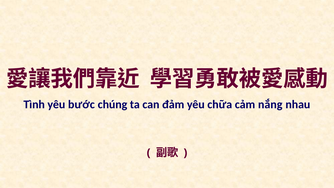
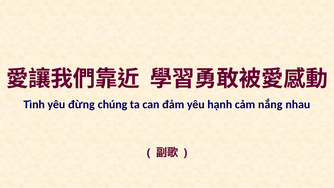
bước: bước -> đừng (81, 104)
chữa: chữa -> hạnh (220, 104)
